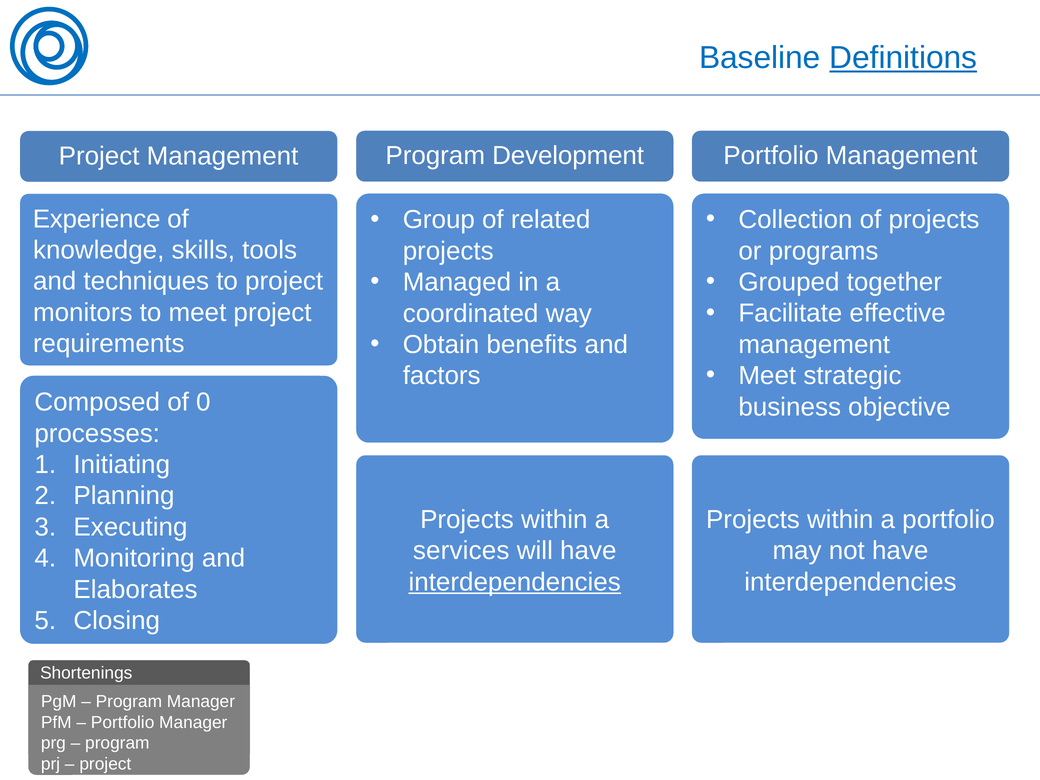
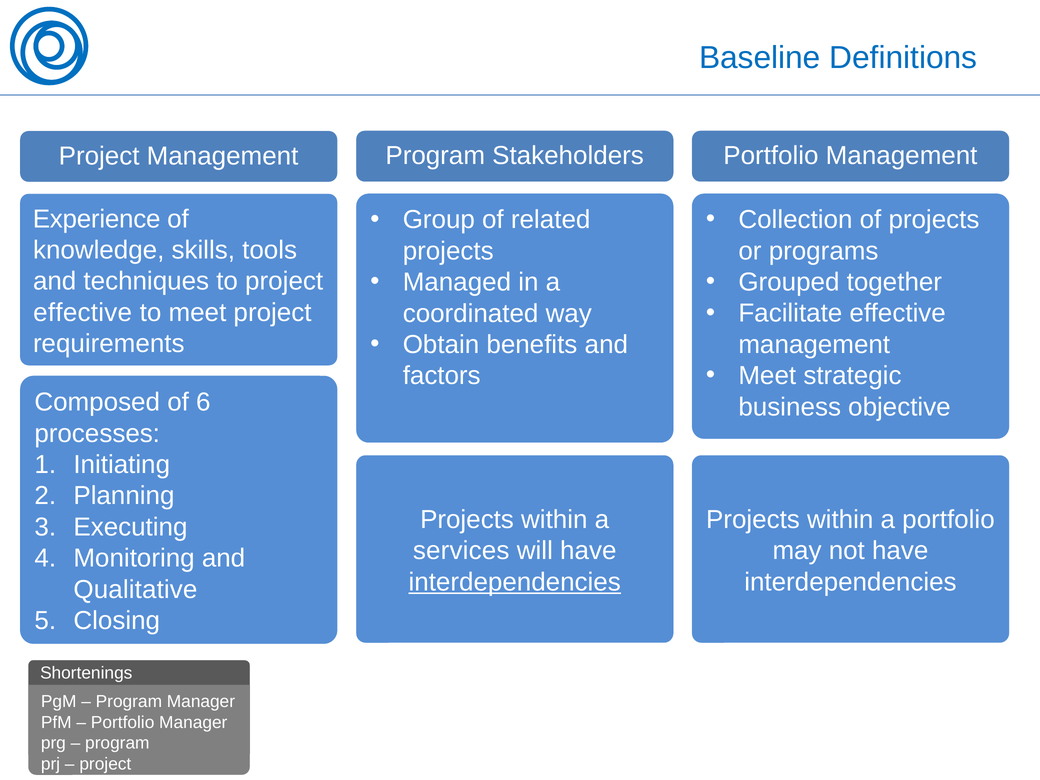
Definitions underline: present -> none (903, 58)
Development: Development -> Stakeholders (568, 156)
monitors: monitors -> effective (83, 313)
0: 0 -> 6 (203, 402)
Elaborates: Elaborates -> Qualitative (135, 590)
